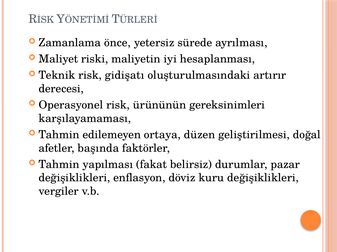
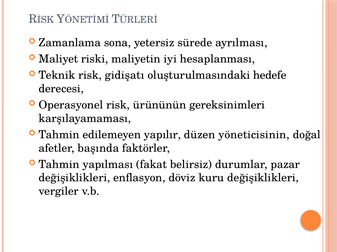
önce: önce -> sona (118, 43)
artırır: artırır -> hedefe (270, 75)
ortaya: ortaya -> yapılır (162, 135)
geliştirilmesi: geliştirilmesi -> yöneticisinin (254, 135)
